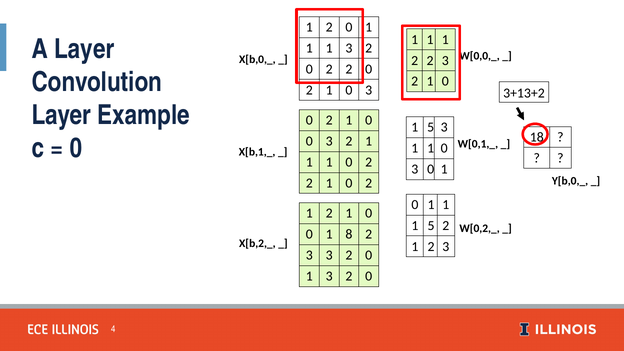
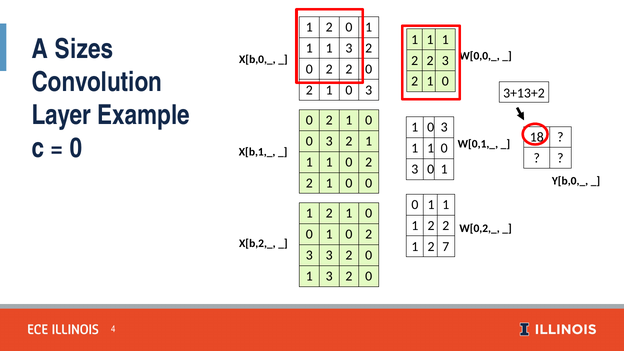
A Layer: Layer -> Sizes (84, 49)
5: 5 -> 0 (431, 127)
2: 2 -> 0 (369, 183)
5: 5 -> 2 (431, 226)
8: 8 -> 0 (349, 234)
1 2 3: 3 -> 7 (446, 247)
